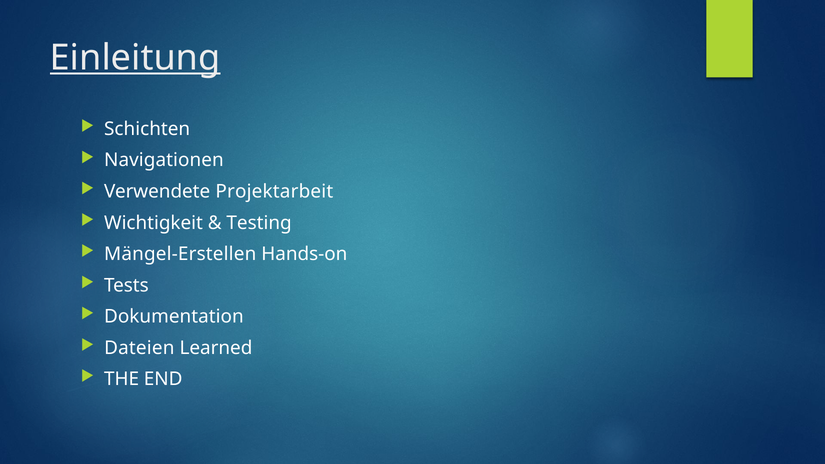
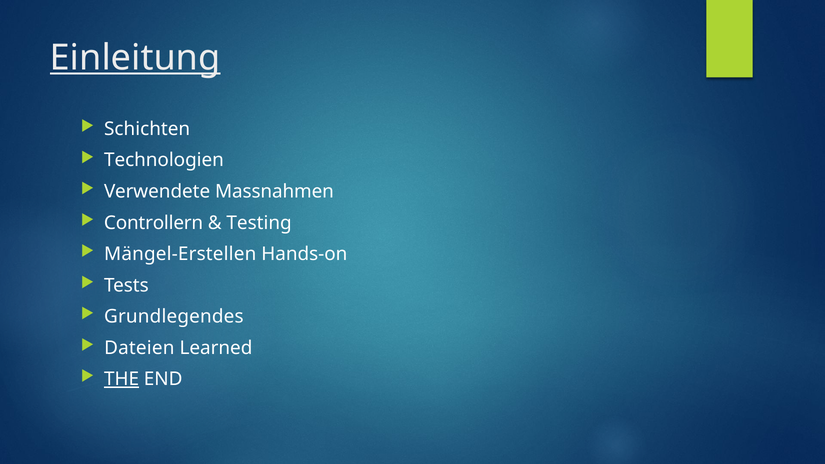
Navigationen: Navigationen -> Technologien (164, 160)
Projektarbeit: Projektarbeit -> Massnahmen (274, 192)
Wichtigkeit: Wichtigkeit -> Controllern (154, 223)
Dokumentation: Dokumentation -> Grundlegendes (174, 317)
THE underline: none -> present (122, 379)
